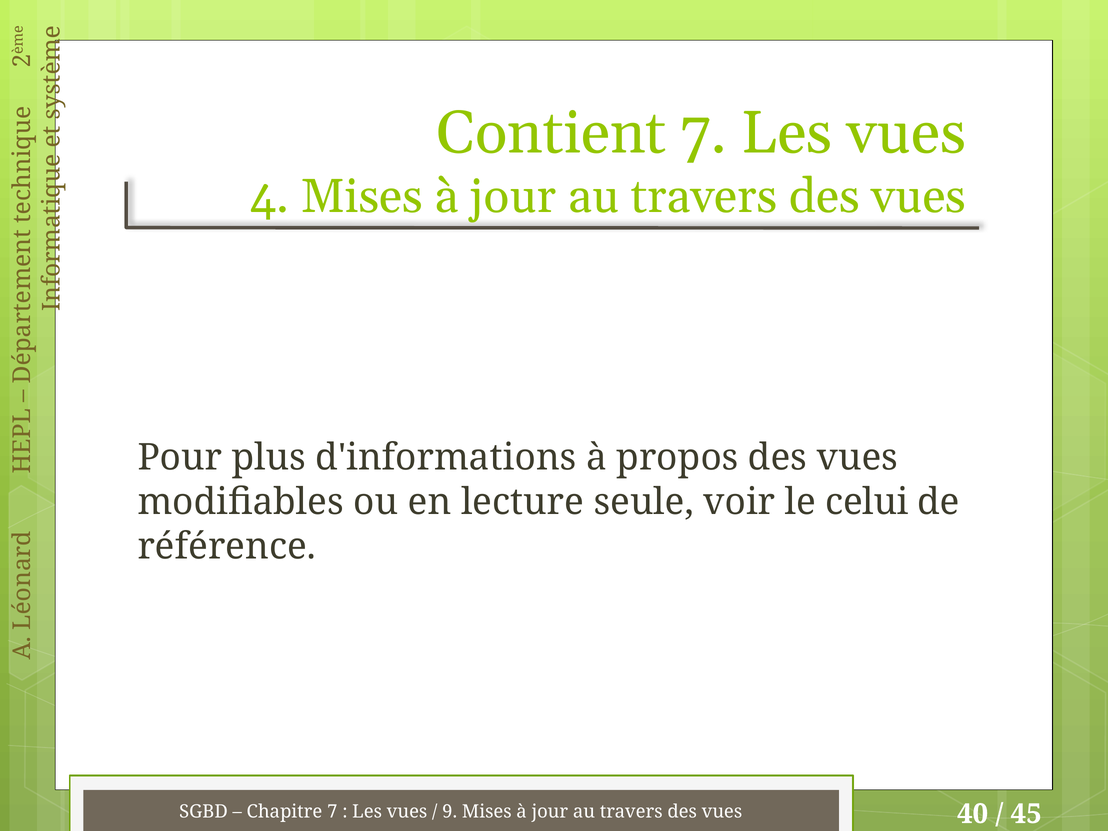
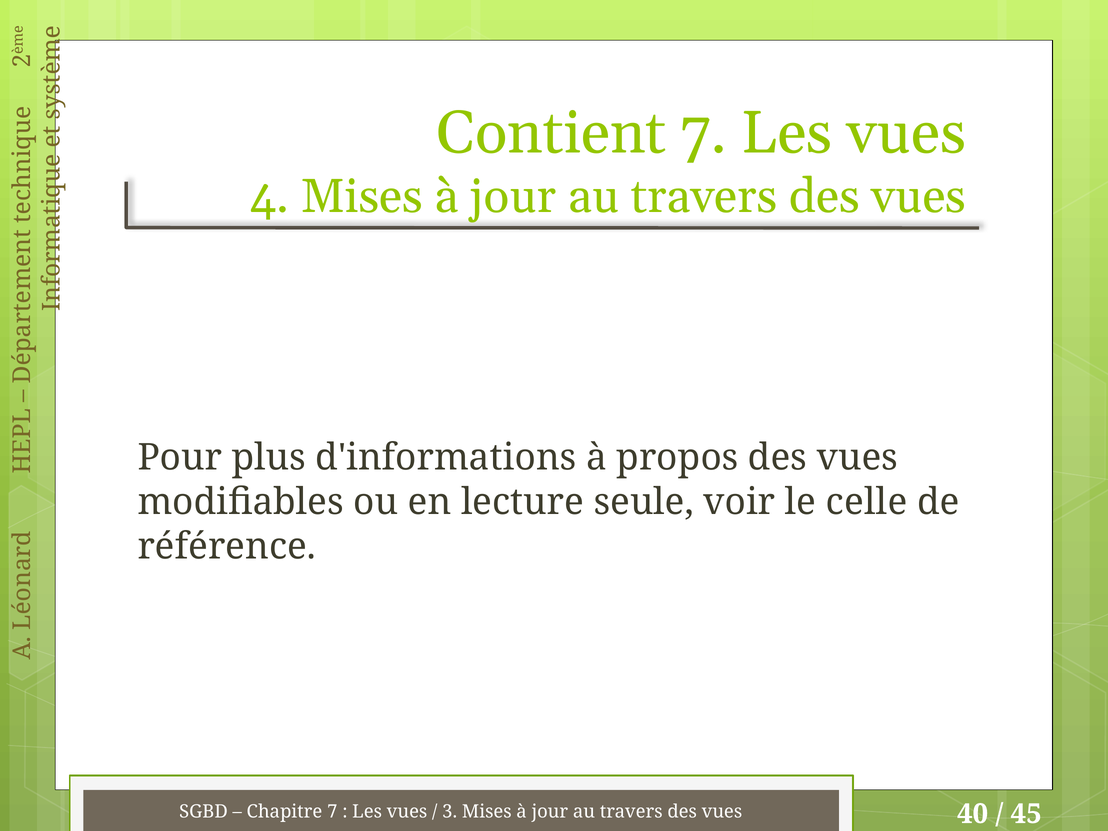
celui: celui -> celle (867, 502)
9: 9 -> 3 (450, 812)
